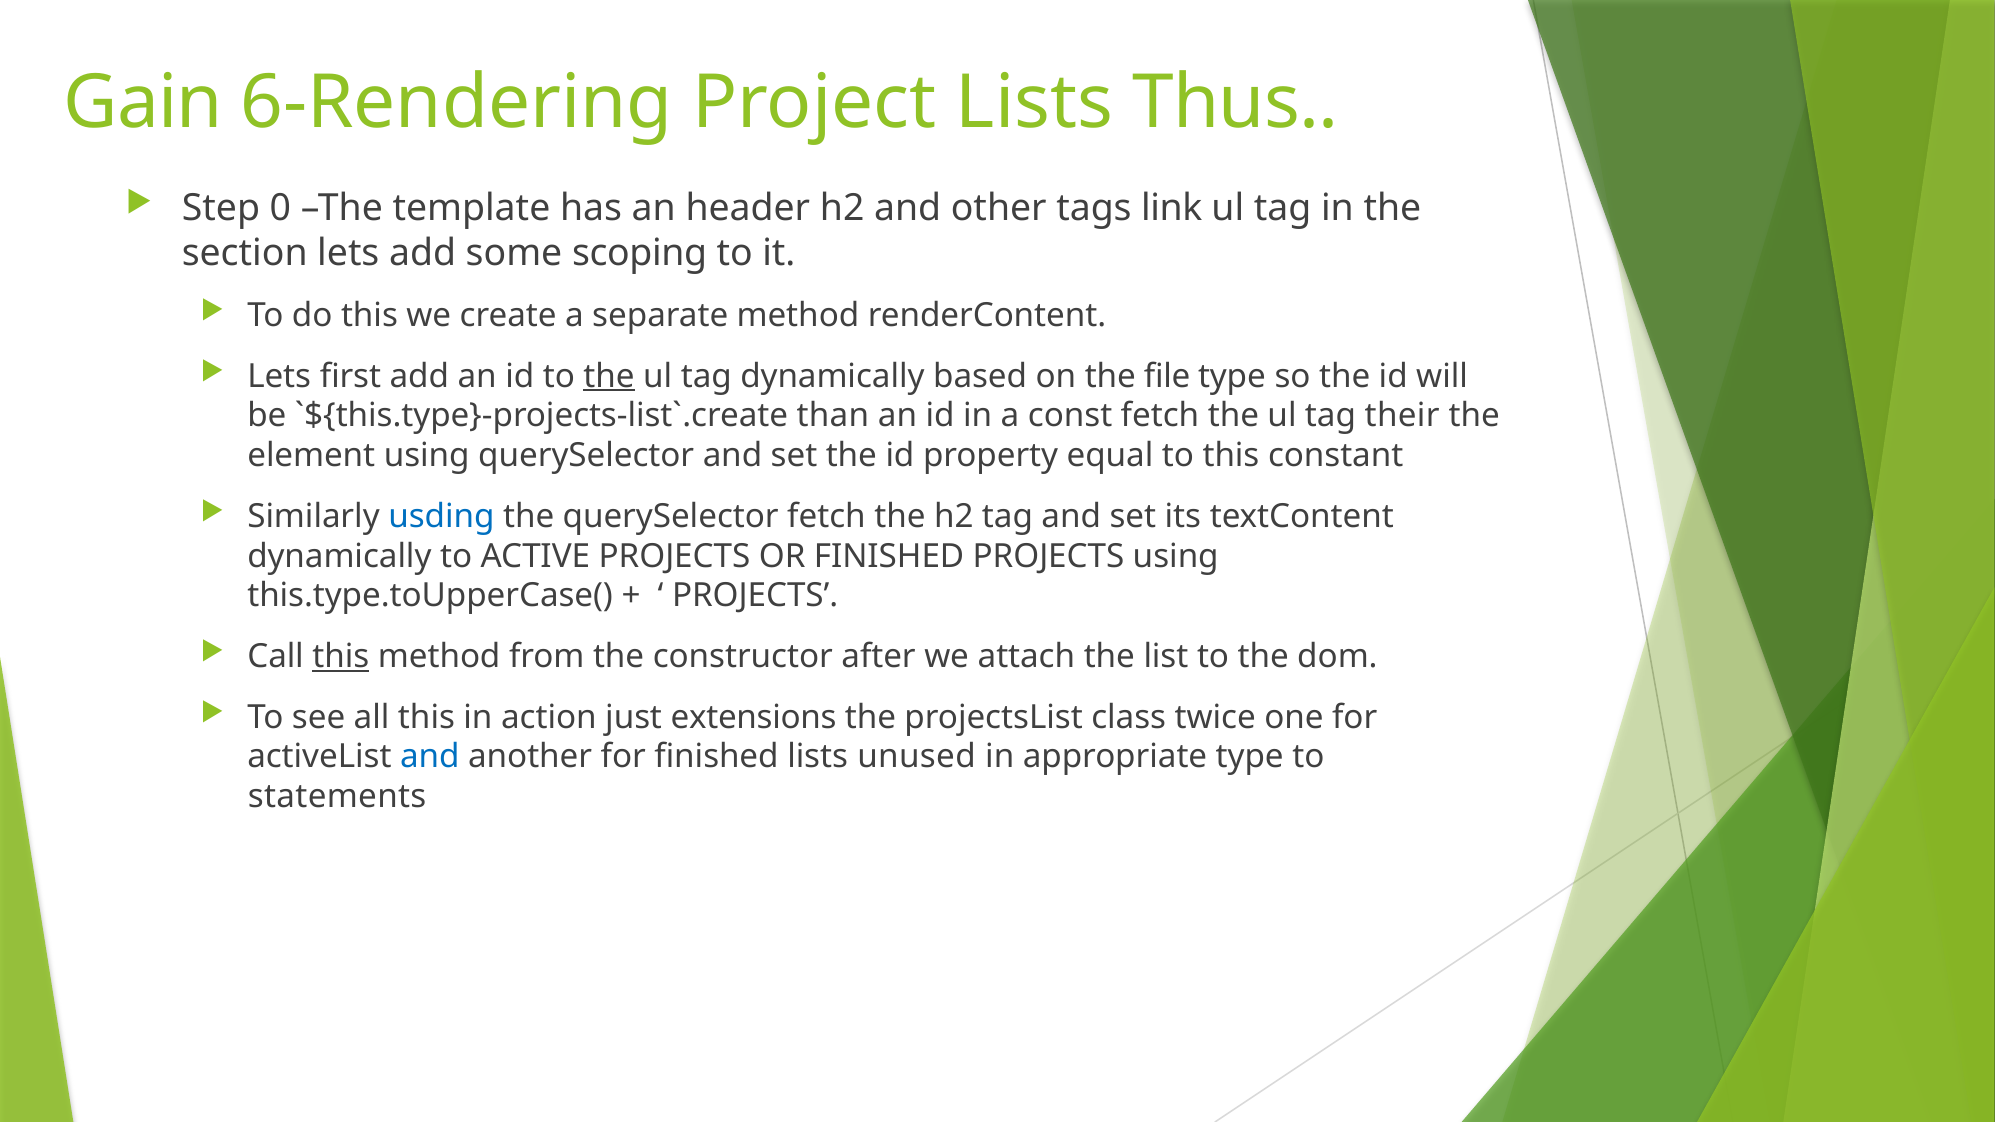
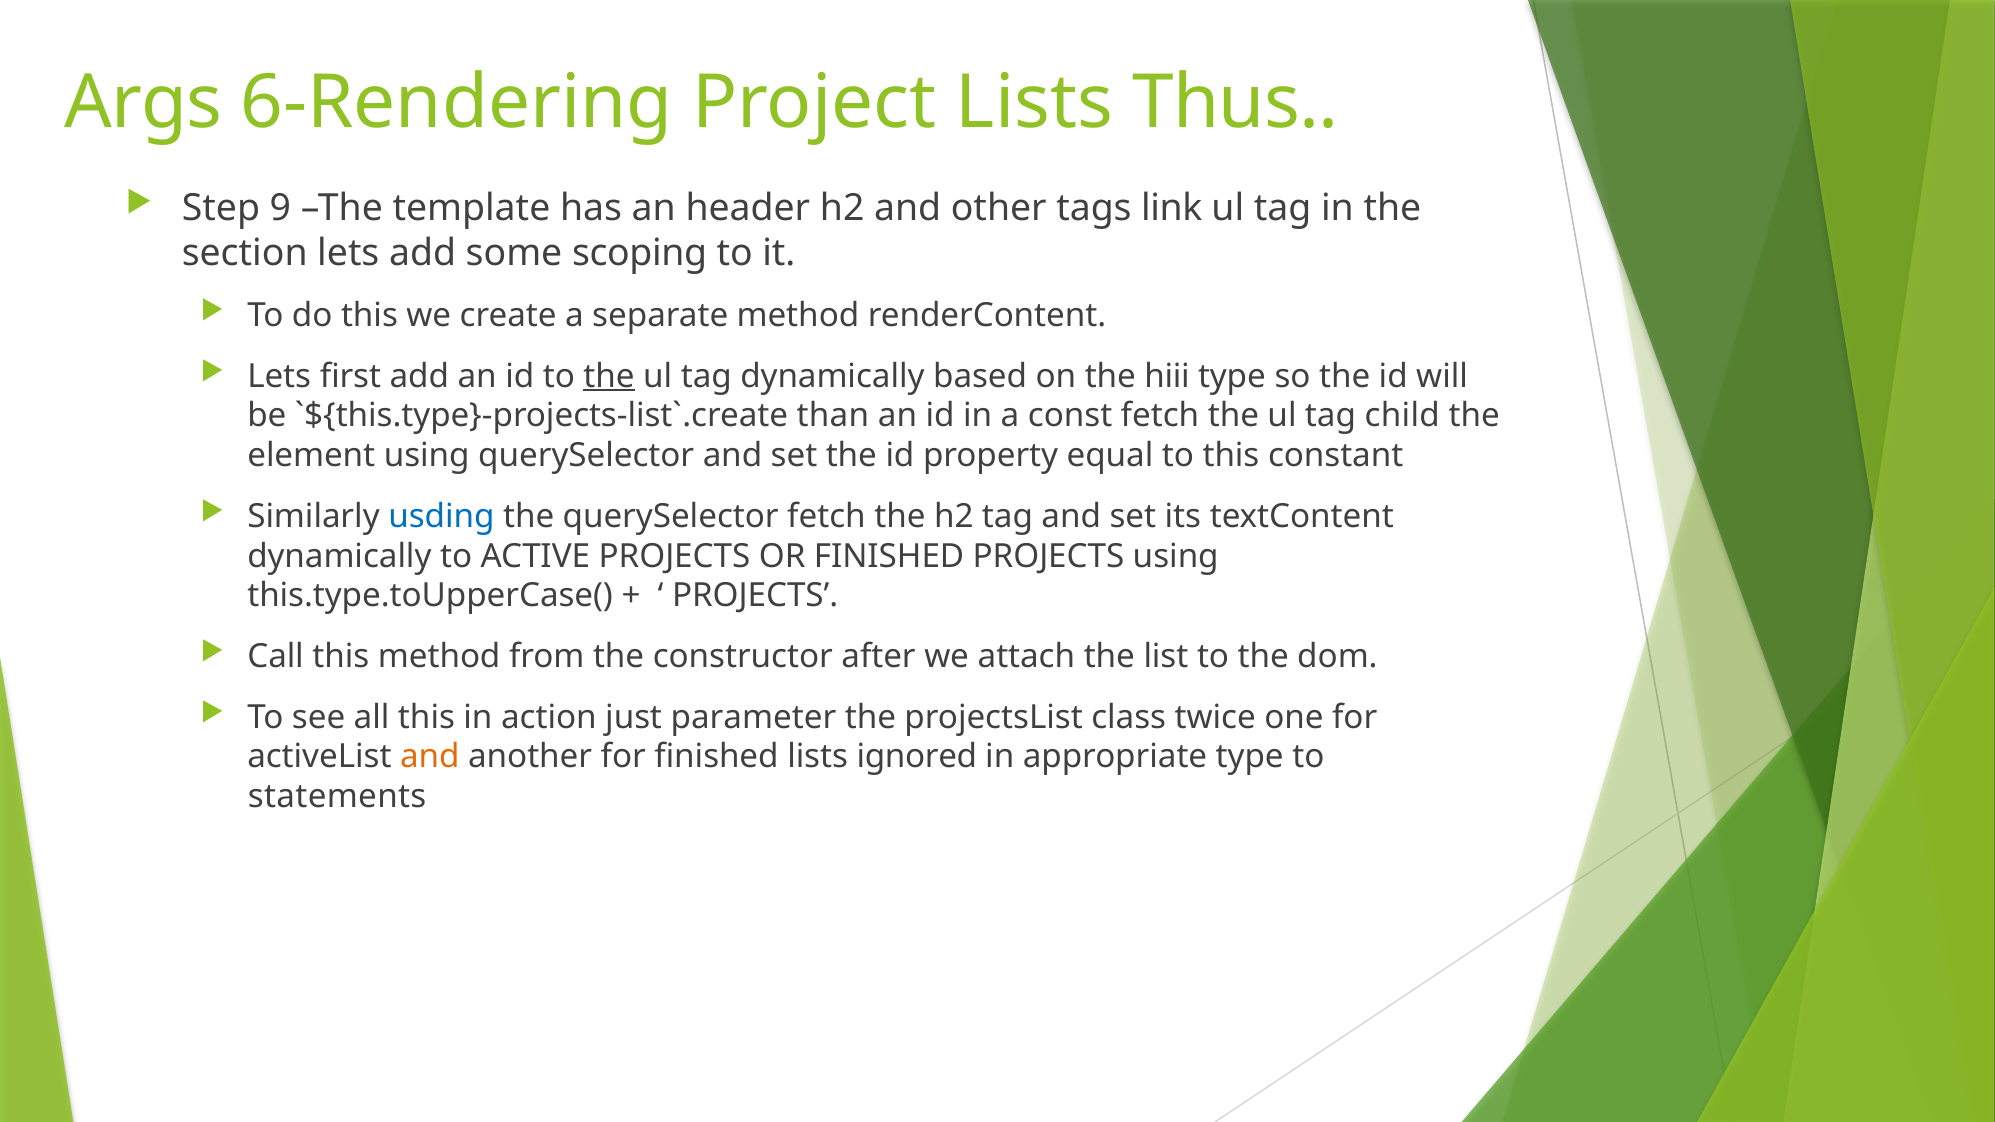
Gain: Gain -> Args (143, 103)
0: 0 -> 9 (280, 208)
file: file -> hiii (1167, 376)
their: their -> child (1402, 416)
this underline: present -> none (341, 657)
extensions: extensions -> parameter (753, 717)
and colour: blue -> orange (430, 757)
unused: unused -> ignored (917, 757)
